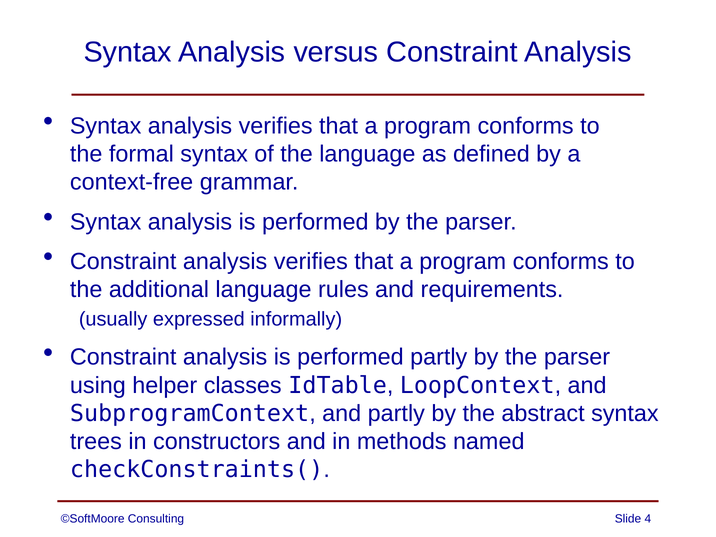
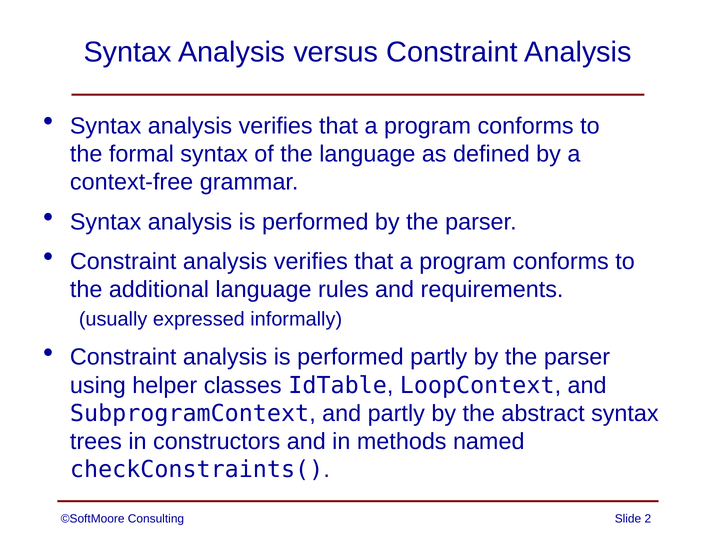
4: 4 -> 2 (648, 519)
